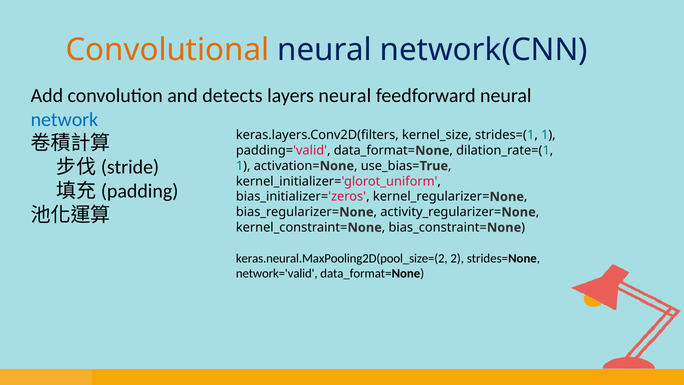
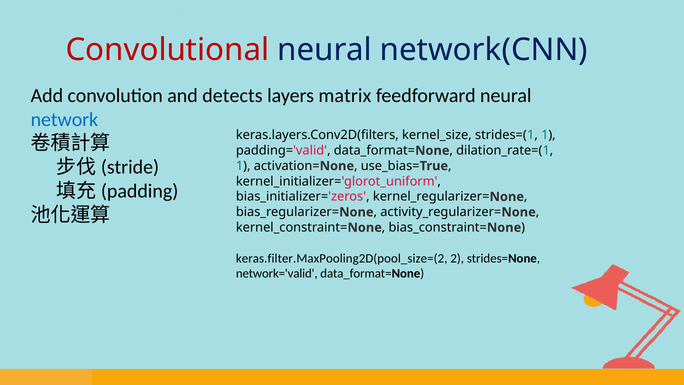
Convolutional colour: orange -> red (167, 50)
layers neural: neural -> matrix (345, 95)
keras.neural.MaxPooling2D(pool_size=(2: keras.neural.MaxPooling2D(pool_size=(2 -> keras.filter.MaxPooling2D(pool_size=(2 (342, 258)
